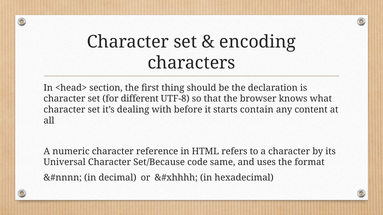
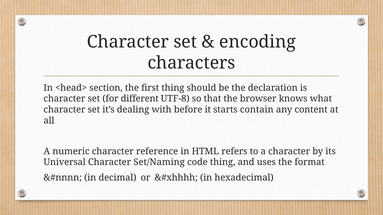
Set/Because: Set/Because -> Set/Naming (159, 163)
code same: same -> thing (223, 163)
